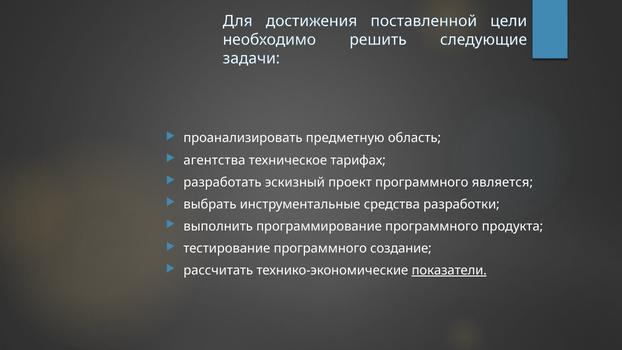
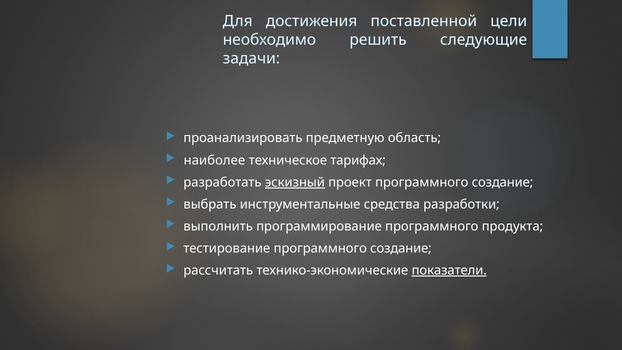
агентства: агентства -> наиболее (214, 160)
эскизный underline: none -> present (295, 182)
проект программного является: является -> создание (503, 182)
